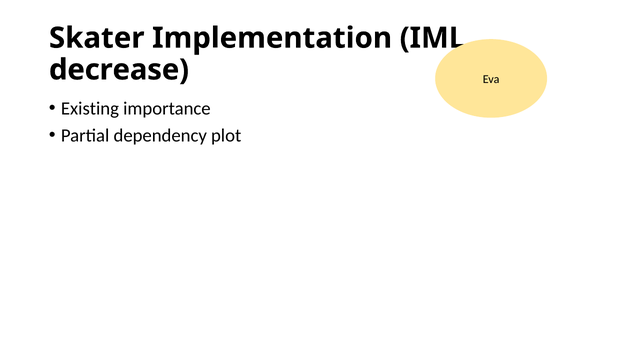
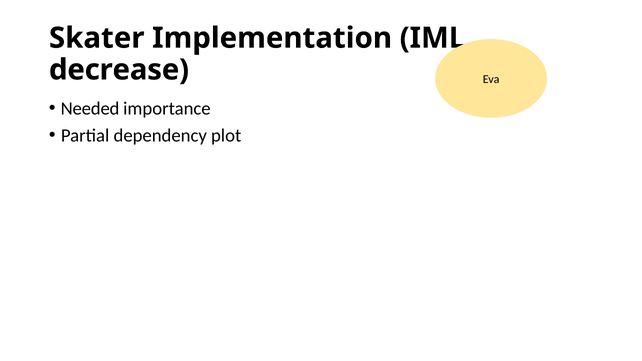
Existing: Existing -> Needed (90, 109)
